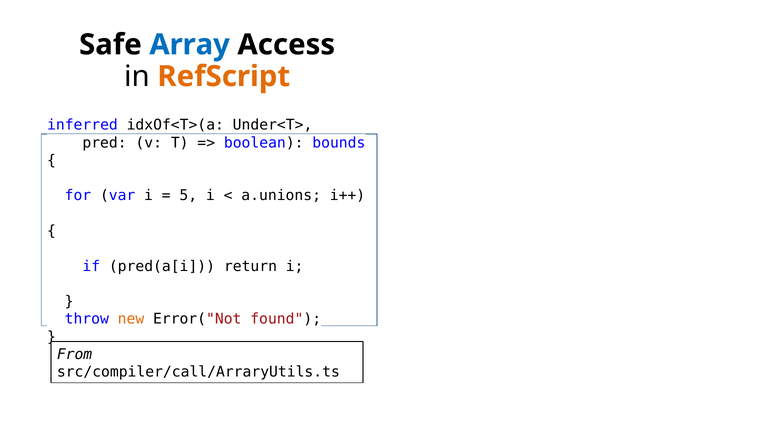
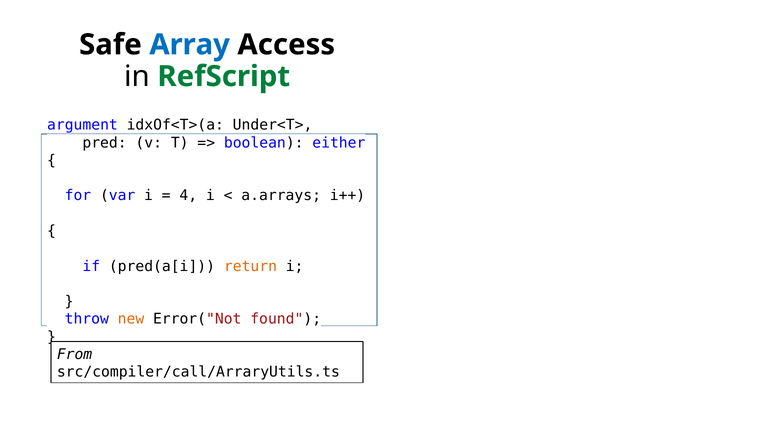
RefScript colour: orange -> green (224, 76)
inferred: inferred -> argument (82, 125)
bounds: bounds -> either (339, 143)
5: 5 -> 4 (188, 196)
a.unions: a.unions -> a.arrays (281, 196)
return colour: black -> orange (250, 266)
